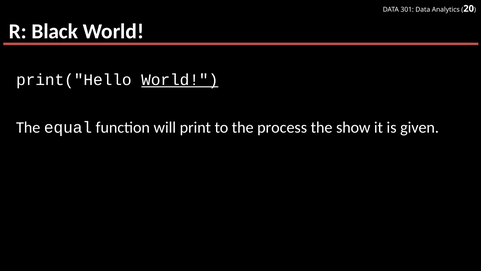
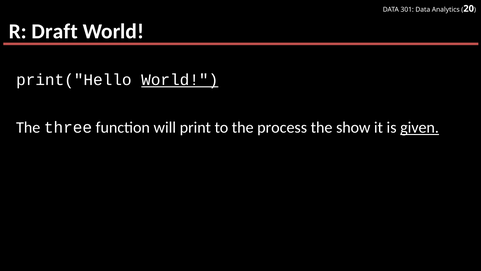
Black: Black -> Draft (55, 31)
equal: equal -> three (68, 127)
given underline: none -> present (420, 127)
